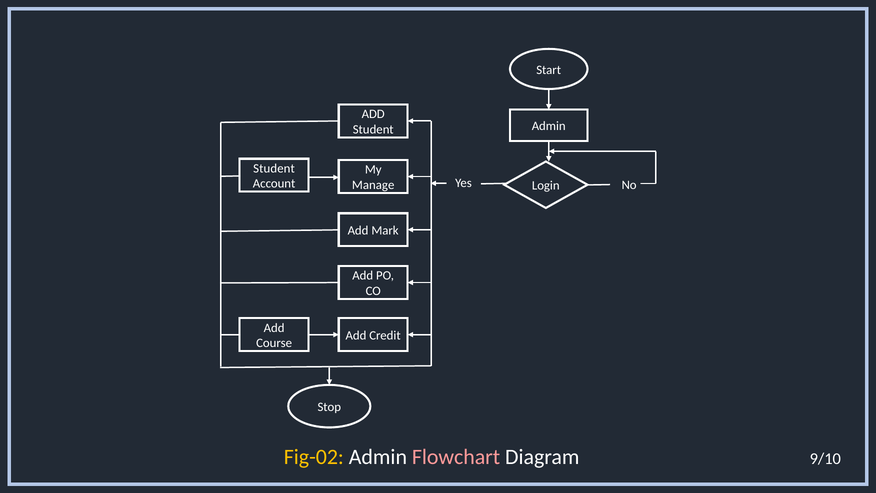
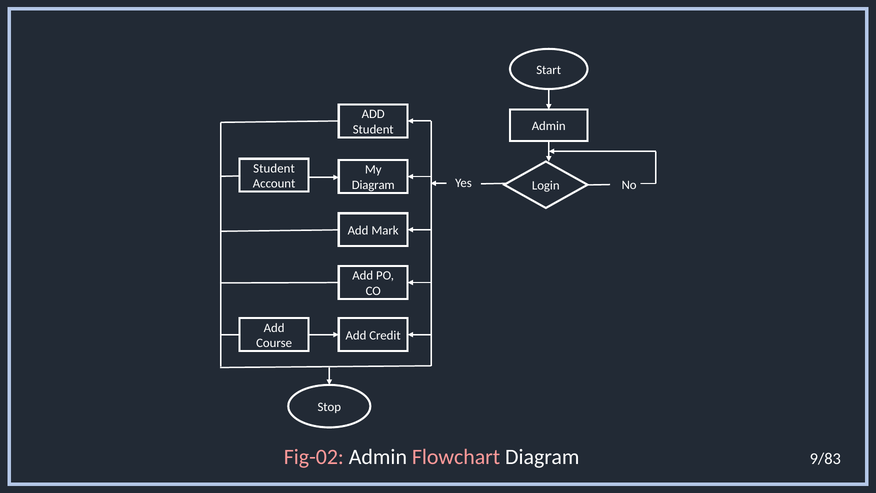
Manage: Manage -> Diagram (373, 185)
Fig-02 colour: yellow -> pink (314, 457)
9/10: 9/10 -> 9/83 (825, 459)
